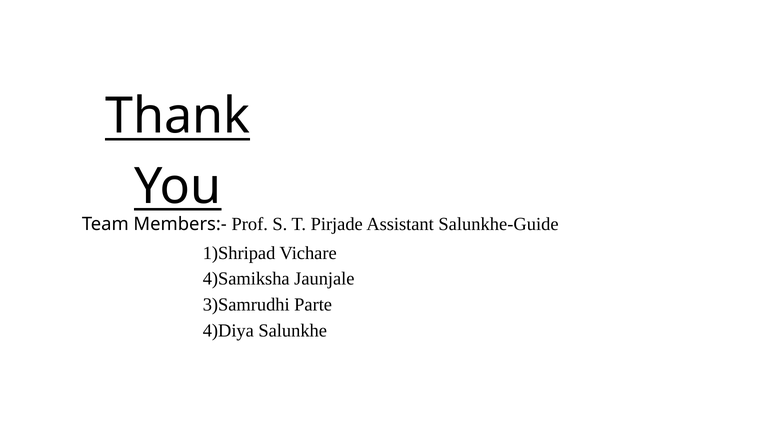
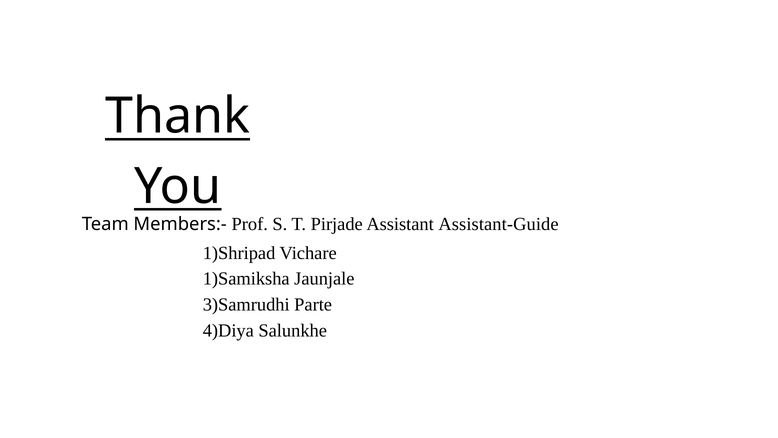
Salunkhe-Guide: Salunkhe-Guide -> Assistant-Guide (498, 224)
4)Samiksha: 4)Samiksha -> 1)Samiksha (246, 279)
